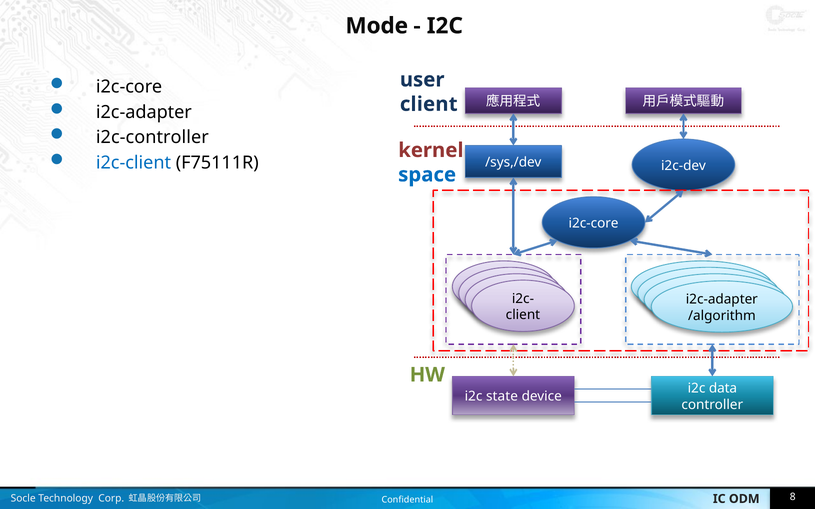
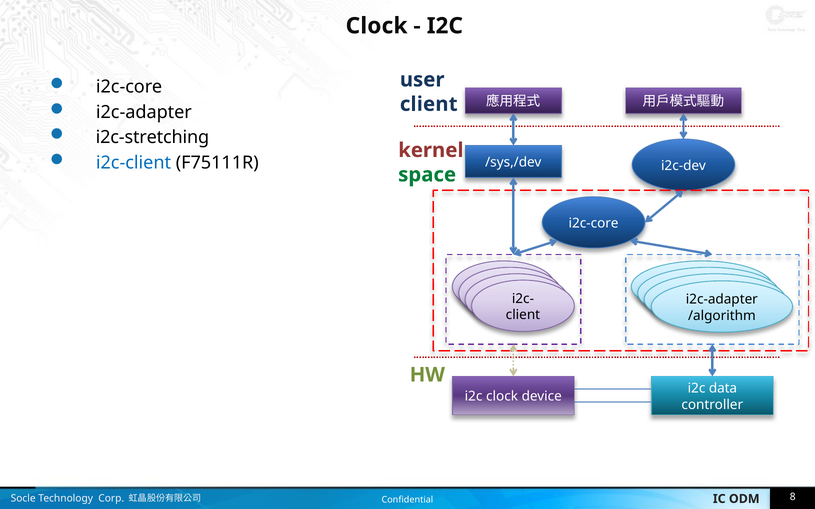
Mode: Mode -> Clock (377, 26)
i2c-controller: i2c-controller -> i2c-stretching (152, 138)
space colour: blue -> green (427, 175)
i2c state: state -> clock (502, 397)
